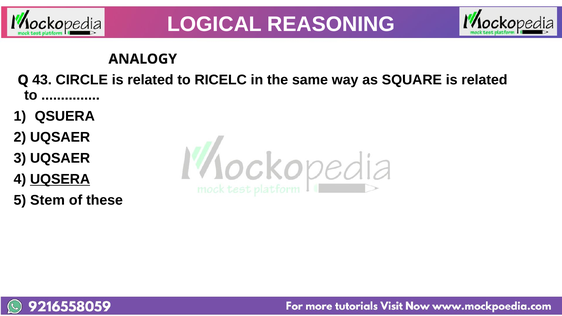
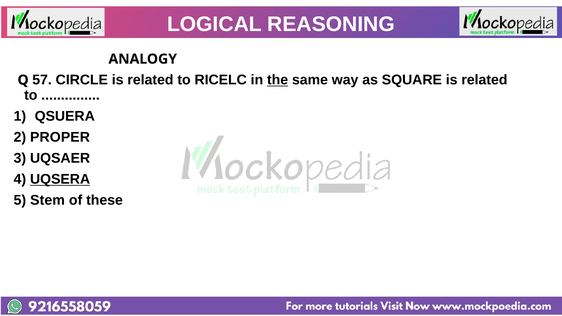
43: 43 -> 57 (42, 80)
the underline: none -> present (278, 80)
2 UQSAER: UQSAER -> PROPER (60, 137)
